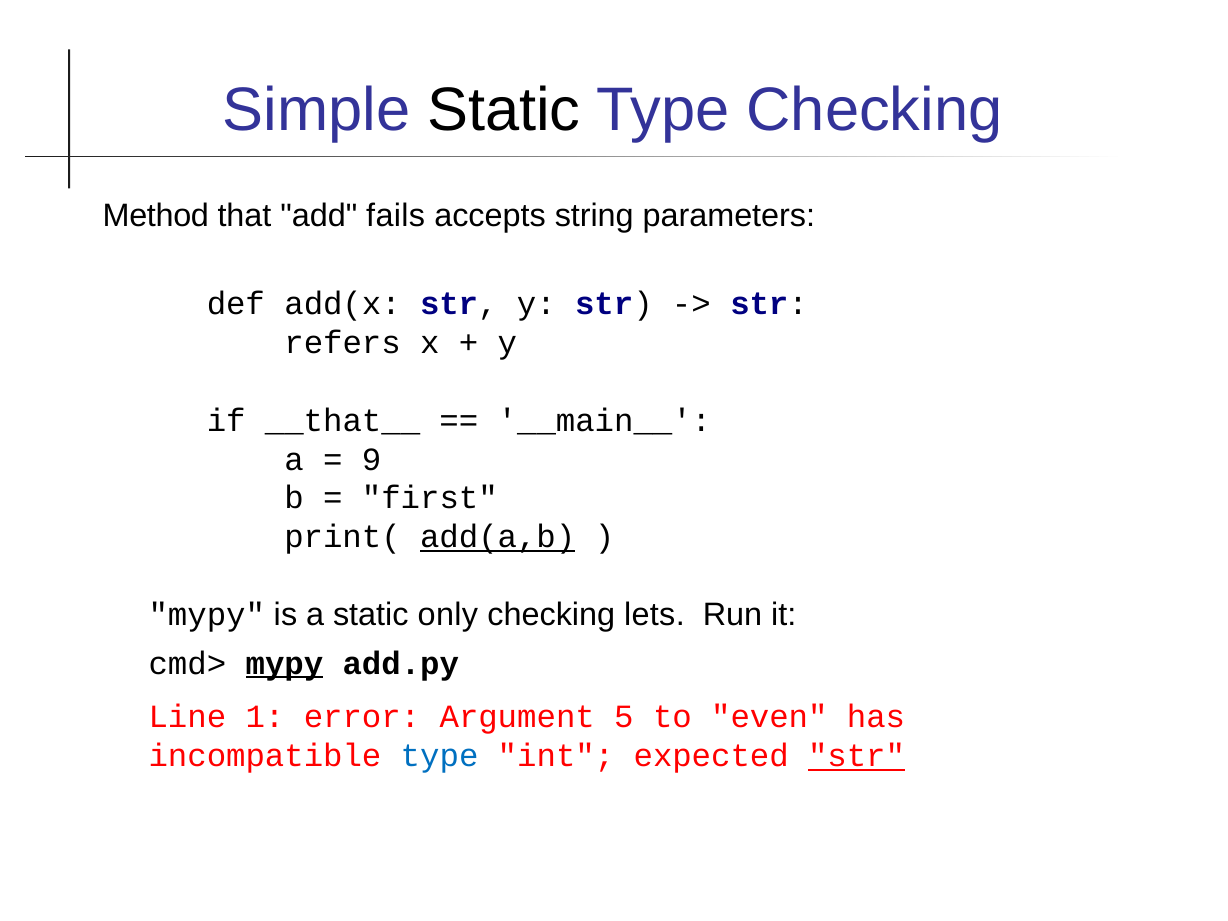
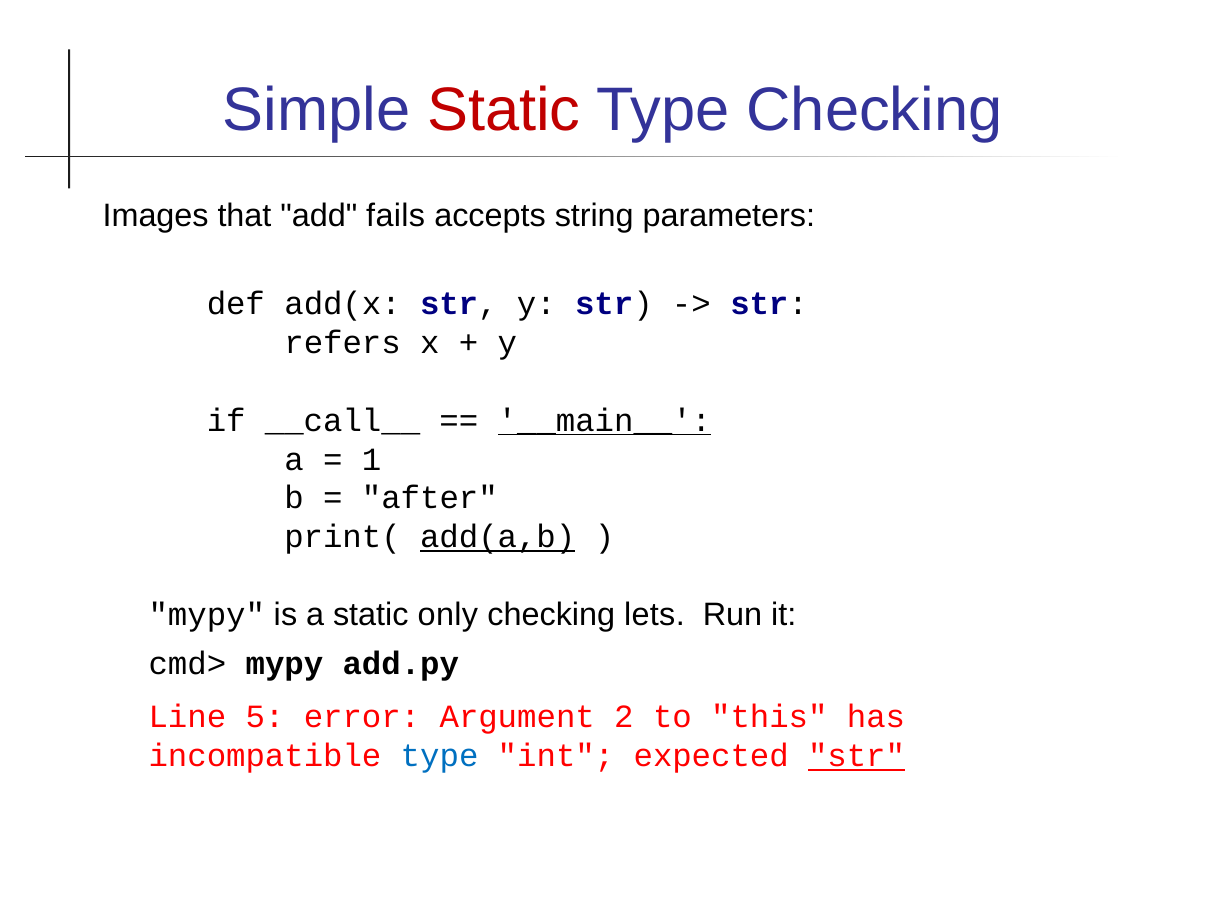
Static colour: black -> red (504, 110)
Method: Method -> Images (156, 216)
__that__: __that__ -> __call__ (343, 421)
__main__ underline: none -> present (604, 421)
9: 9 -> 1 (372, 459)
first: first -> after (430, 498)
mypy underline: present -> none (284, 663)
1: 1 -> 5 (265, 717)
5: 5 -> 2 (624, 717)
even: even -> this (769, 717)
